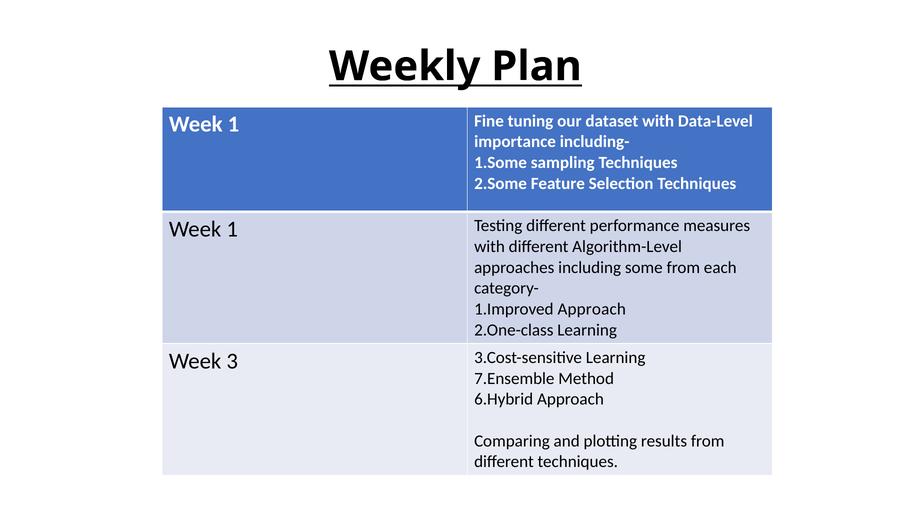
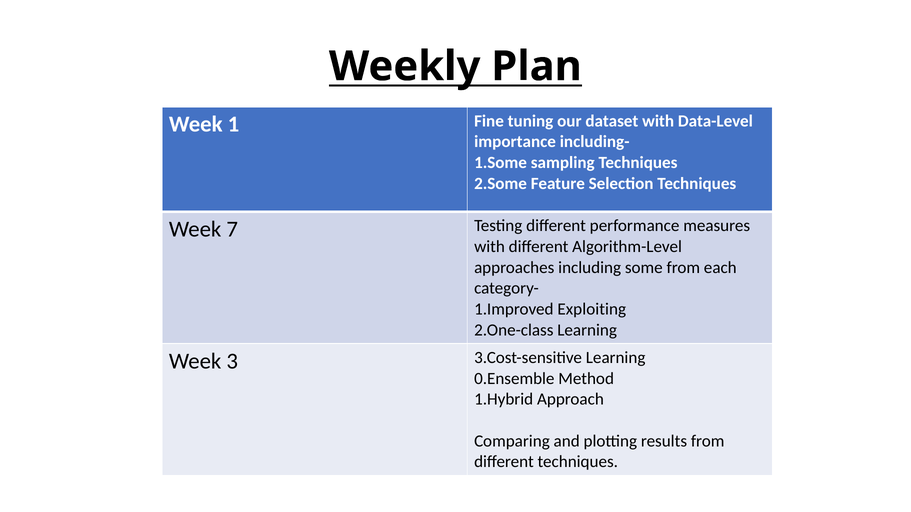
1: 1 -> 7 (232, 229)
1.Improved Approach: Approach -> Exploiting (592, 309)
7.Ensemble: 7.Ensemble -> 0.Ensemble (514, 379)
6.Hybrid: 6.Hybrid -> 1.Hybrid (504, 400)
